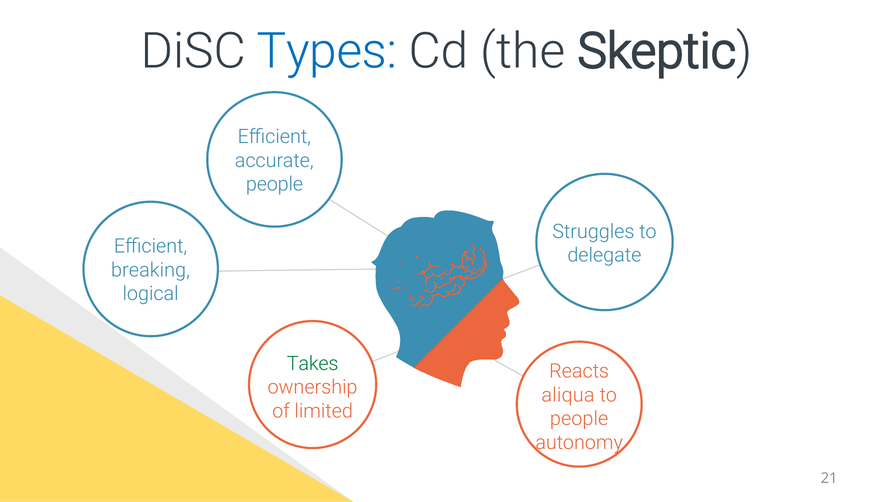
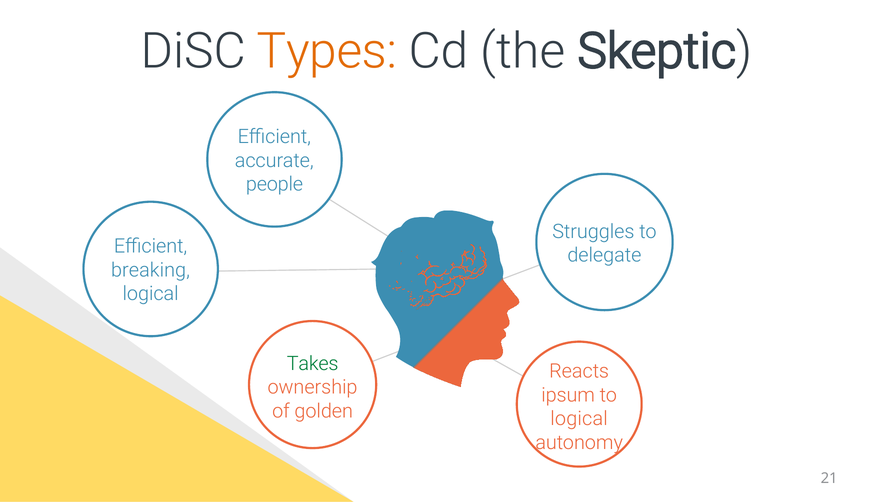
Types colour: blue -> orange (327, 51)
aliqua: aliqua -> ipsum (568, 395)
limited: limited -> golden (324, 411)
people: people -> logical (579, 419)
